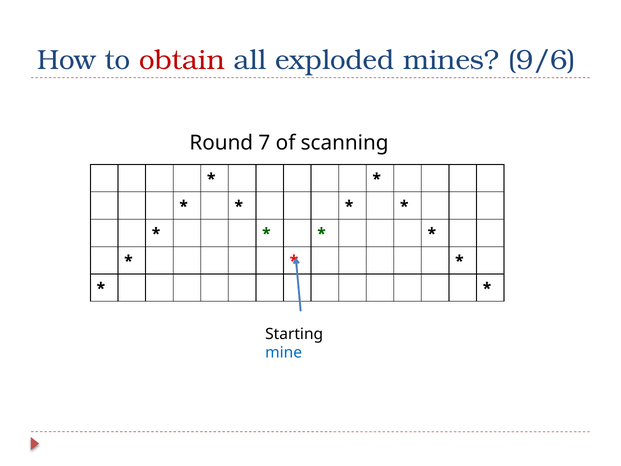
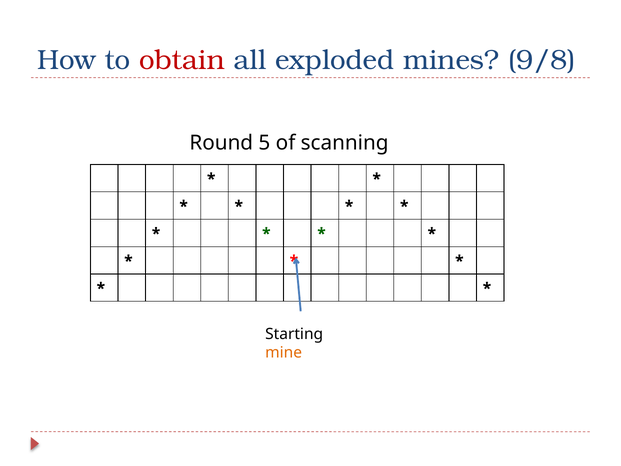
9/6: 9/6 -> 9/8 (542, 60)
7: 7 -> 5 (264, 143)
mine colour: blue -> orange (284, 353)
